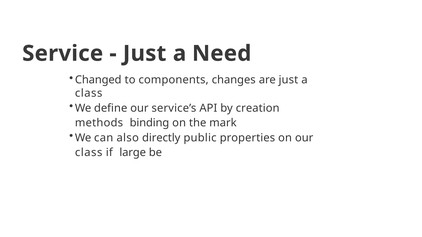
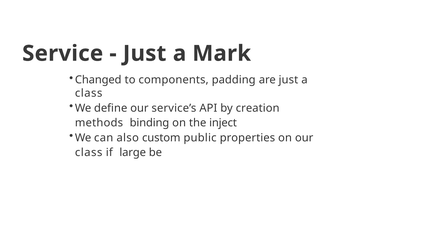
Need: Need -> Mark (222, 54)
changes: changes -> padding (234, 80)
mark: mark -> inject (223, 123)
directly: directly -> custom (161, 138)
